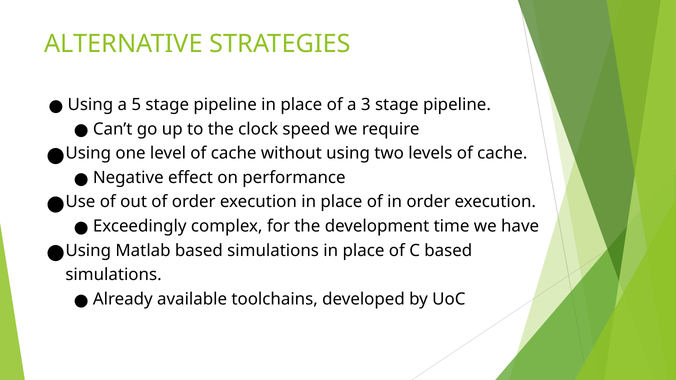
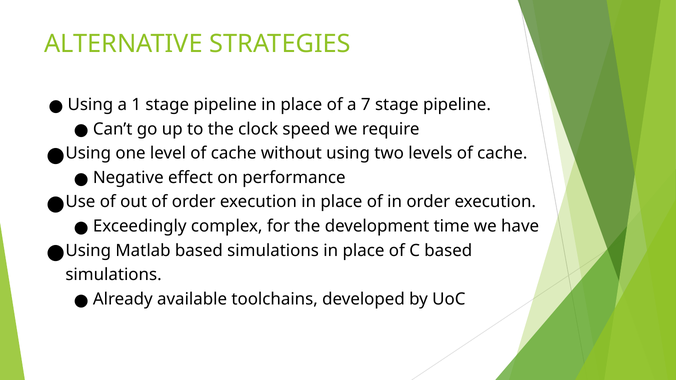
5: 5 -> 1 (136, 105)
3: 3 -> 7 (366, 105)
